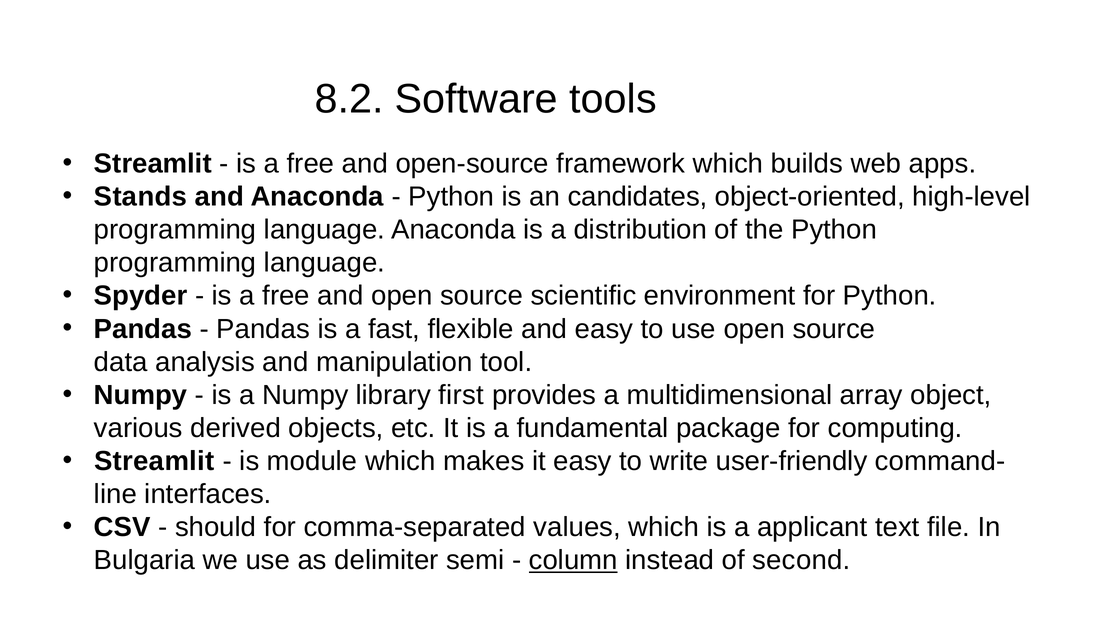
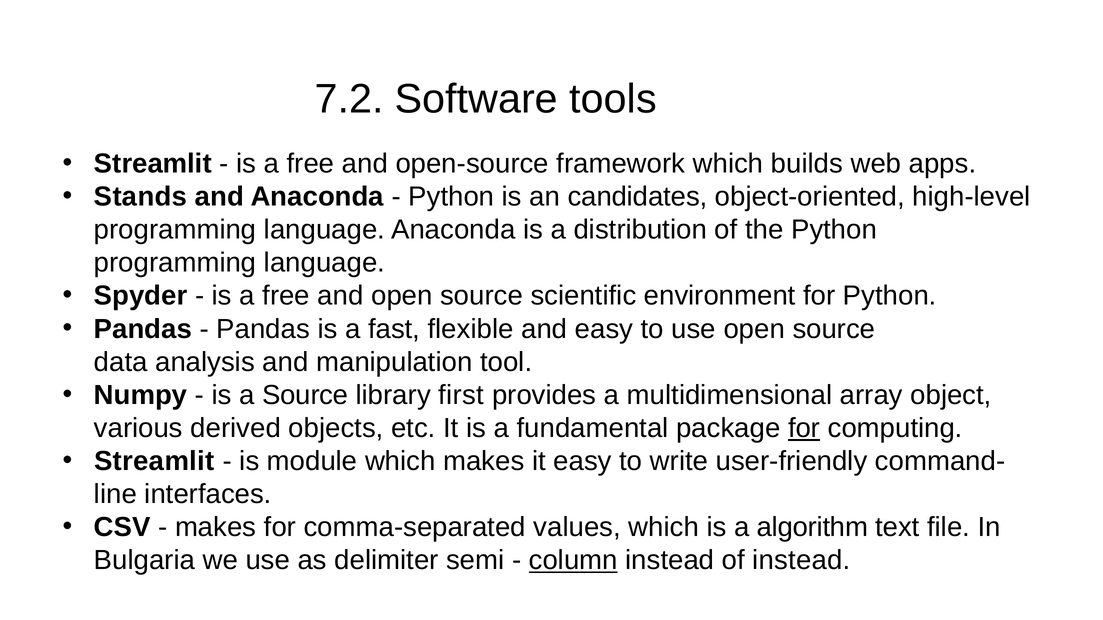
8.2: 8.2 -> 7.2 (349, 99)
a Numpy: Numpy -> Source (305, 395)
for underline: none -> present (804, 428)
should: should -> makes (216, 528)
applicant: applicant -> algorithm (812, 528)
of second: second -> instead (801, 561)
